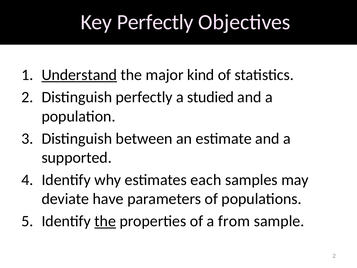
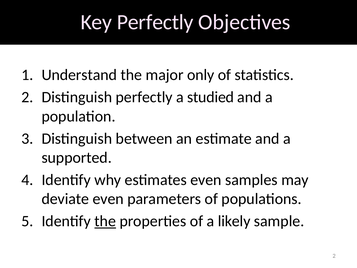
Understand underline: present -> none (79, 75)
kind: kind -> only (201, 75)
estimates each: each -> even (206, 180)
deviate have: have -> even (108, 199)
from: from -> likely (234, 221)
